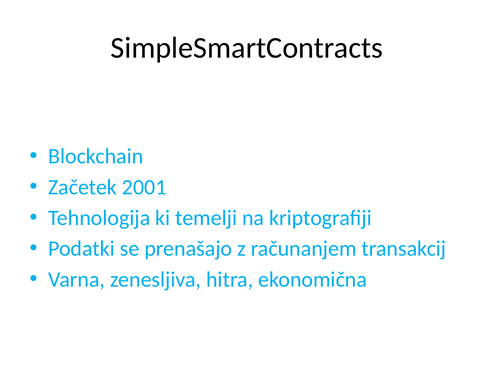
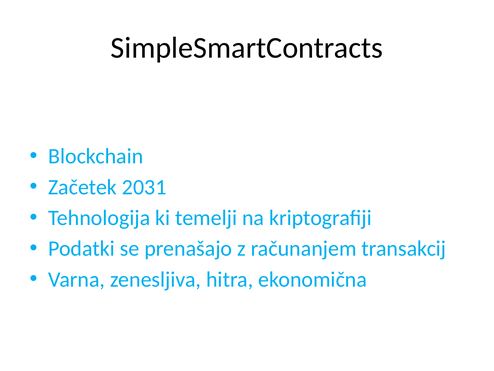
2001: 2001 -> 2031 (144, 187)
